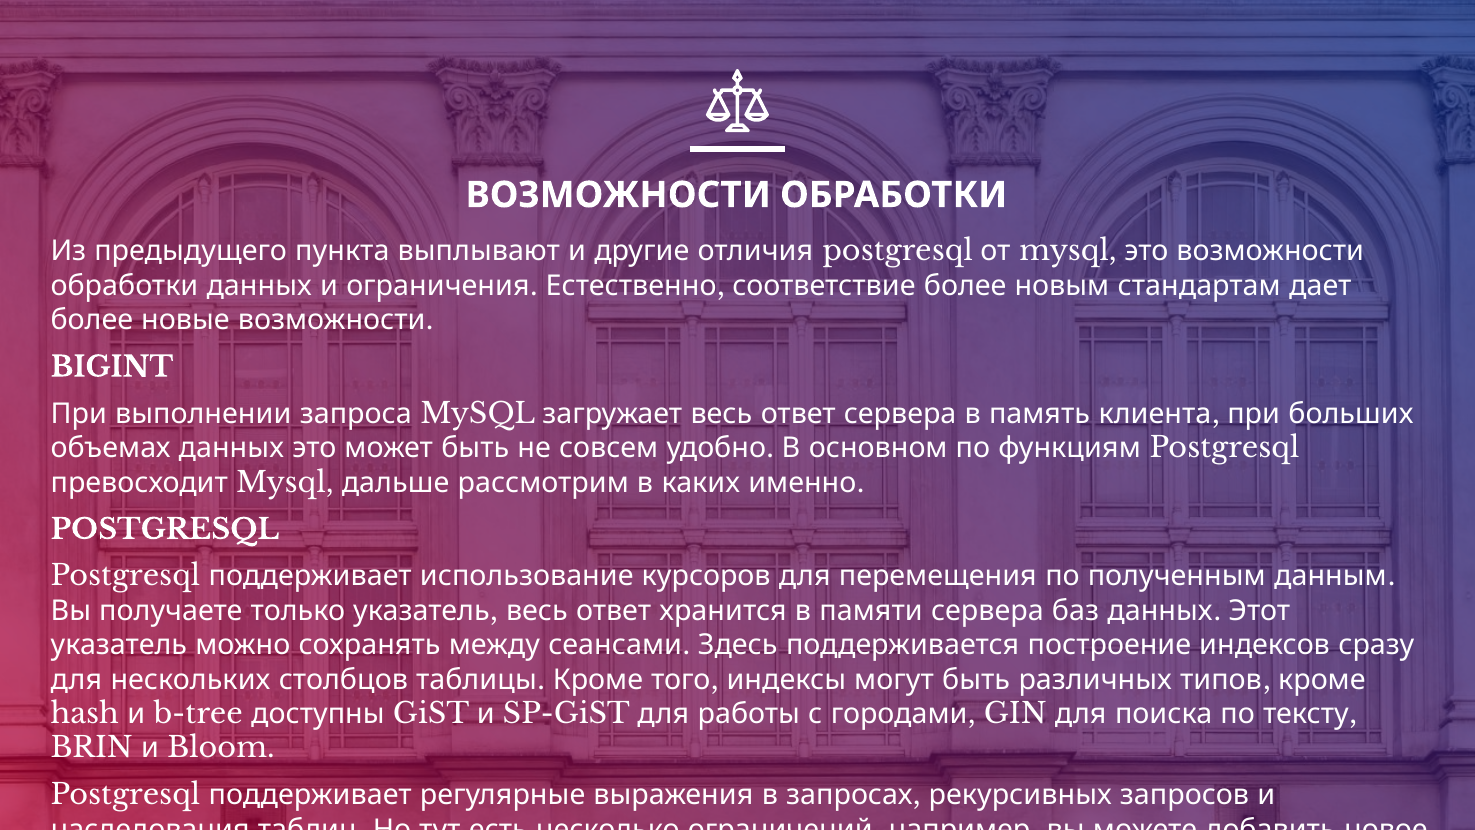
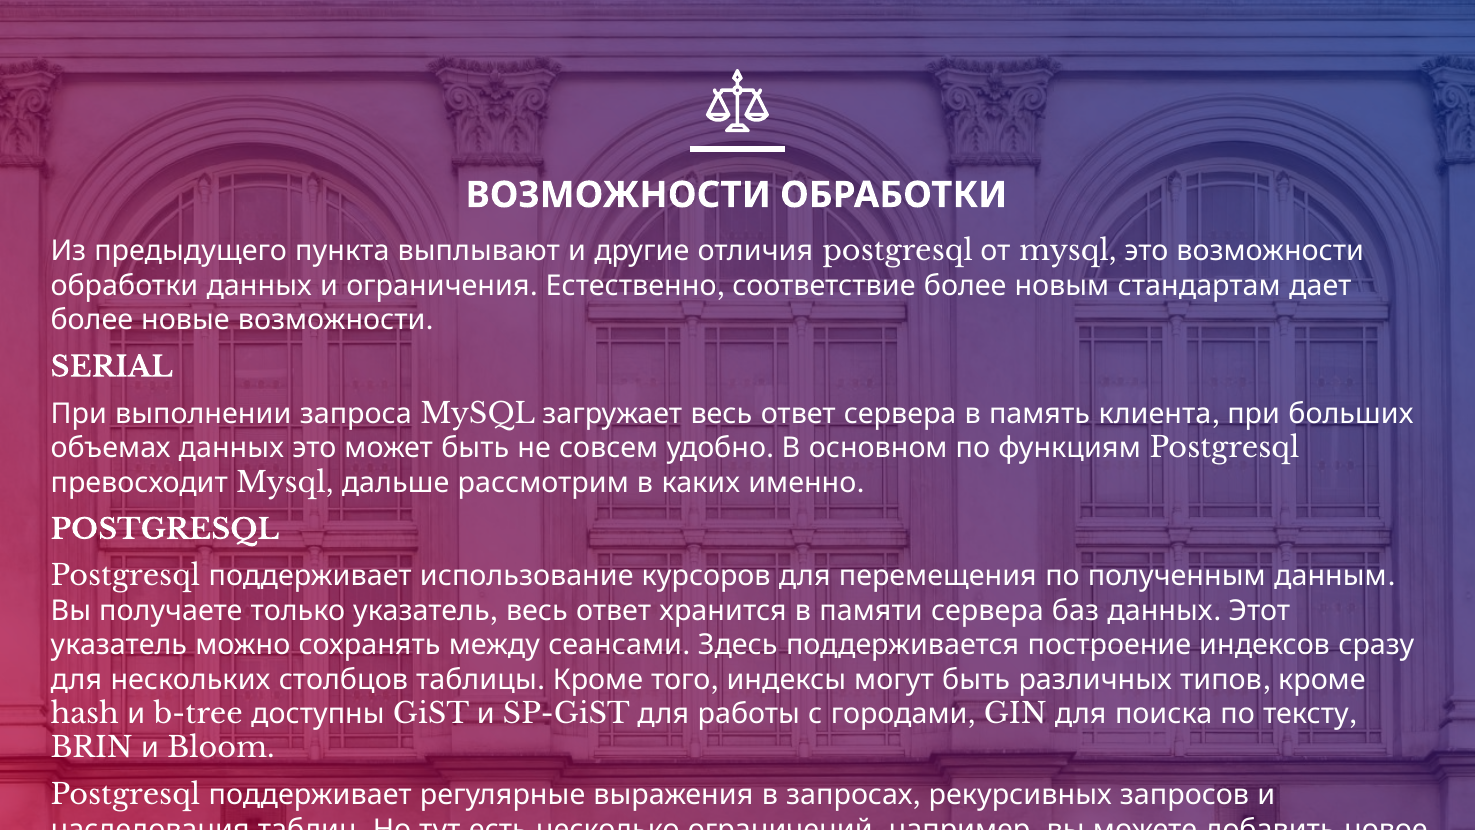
BIGINT: BIGINT -> SERIAL (112, 367)
